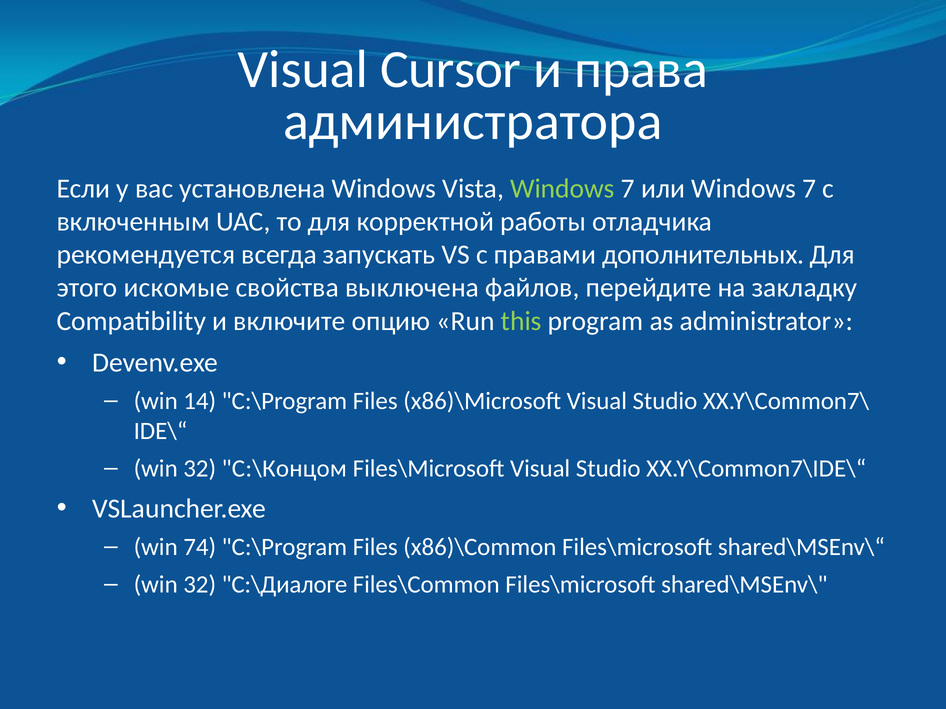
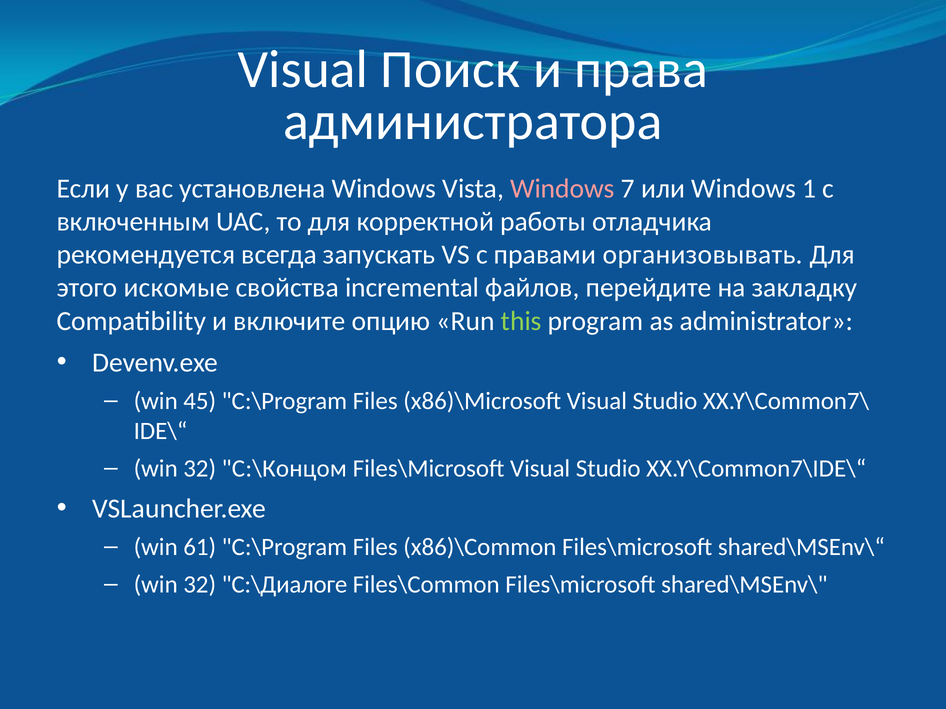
Cursor: Cursor -> Поиск (450, 70)
Windows colour: light green -> pink (562, 189)
или Windows 7: 7 -> 1 (809, 189)
дополнительных: дополнительных -> организовывать (703, 255)
выключена: выключена -> incremental (412, 288)
14: 14 -> 45 (200, 401)
74: 74 -> 61 (200, 548)
